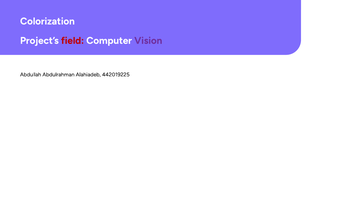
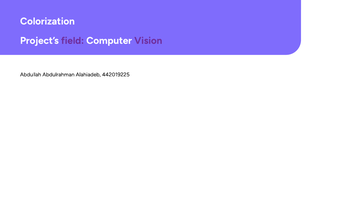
field colour: red -> purple (72, 40)
